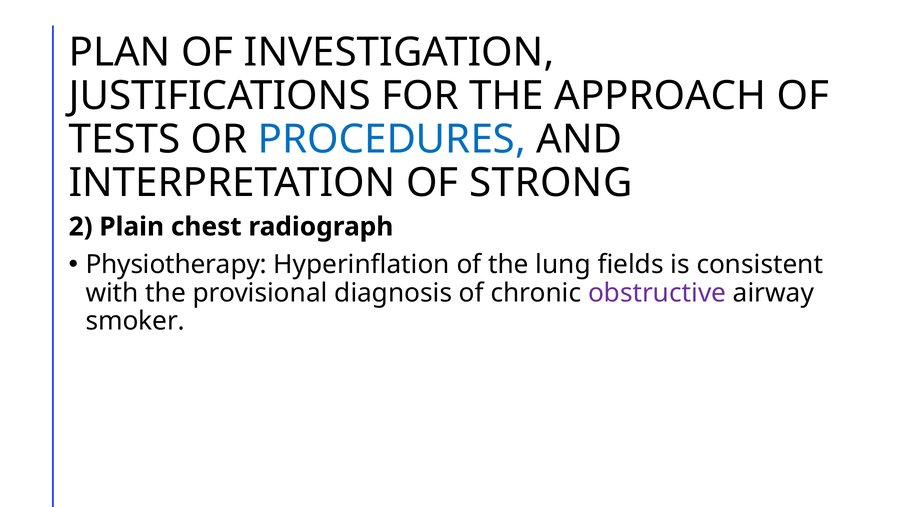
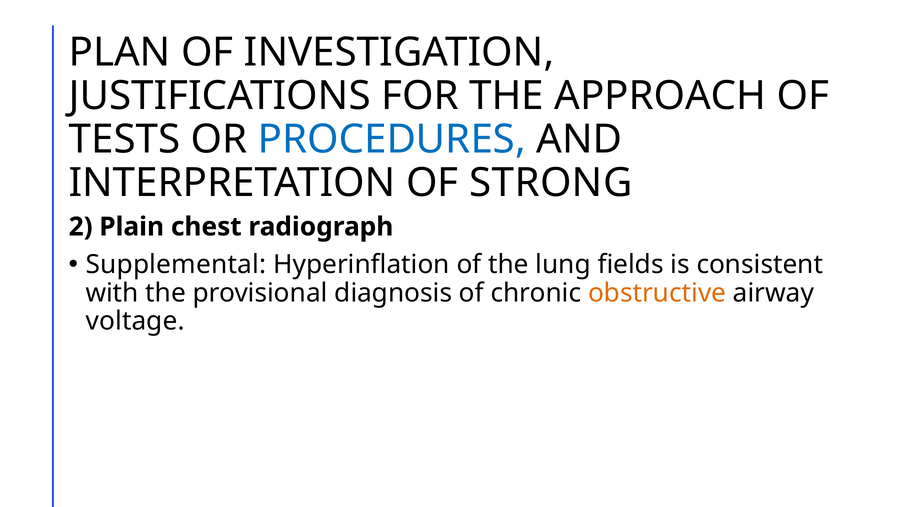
Physiotherapy: Physiotherapy -> Supplemental (176, 264)
obstructive colour: purple -> orange (657, 293)
smoker: smoker -> voltage (135, 321)
